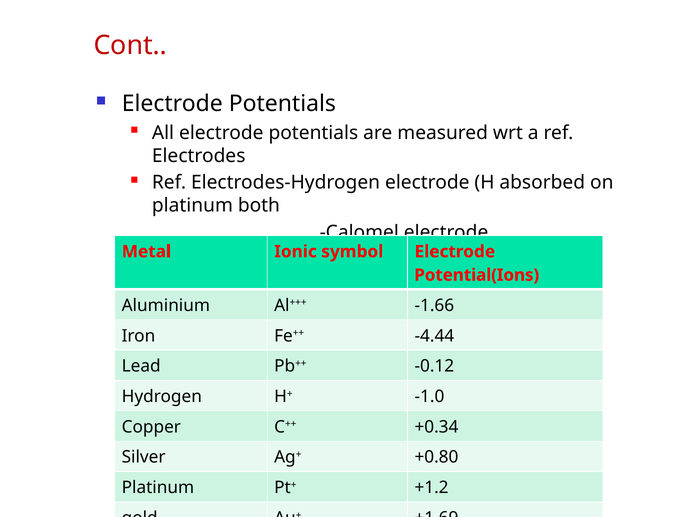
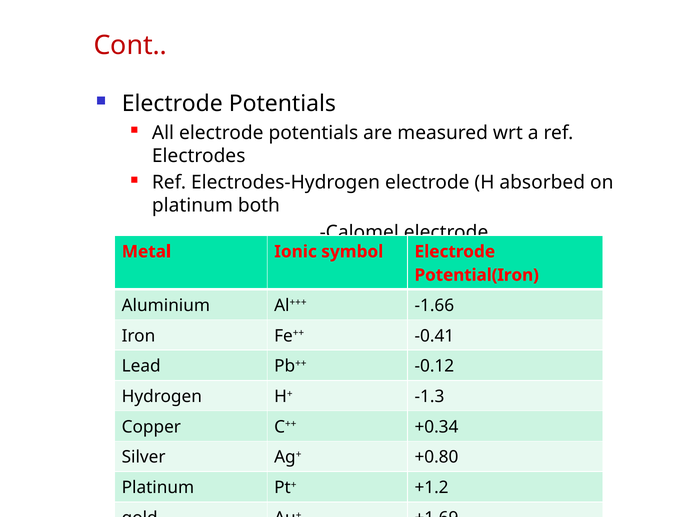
Potential(Ions: Potential(Ions -> Potential(Iron (477, 275)
-4.44: -4.44 -> -0.41 (434, 336)
-1.0: -1.0 -> -1.3 (429, 396)
